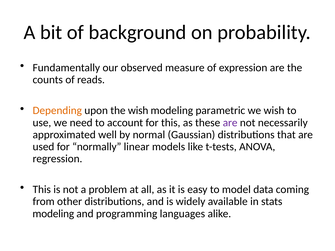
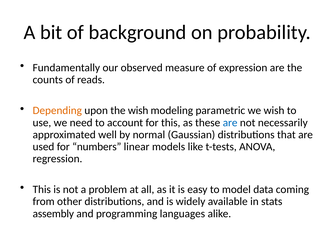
are colour: purple -> blue (230, 123)
normally: normally -> numbers (97, 147)
modeling: modeling -> assembly (53, 214)
